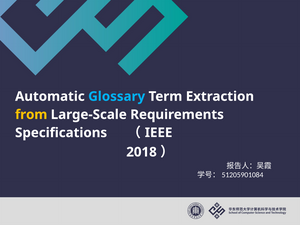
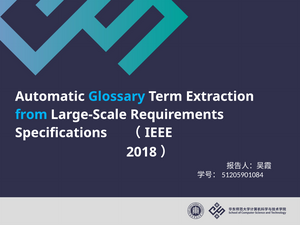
from colour: yellow -> light blue (31, 115)
